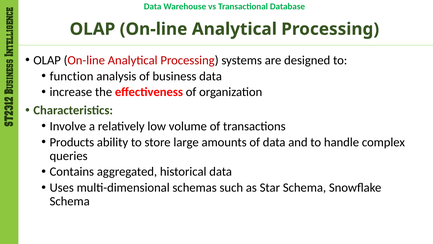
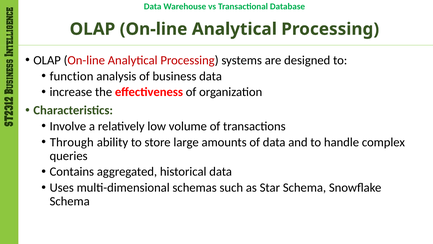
Products: Products -> Through (72, 142)
